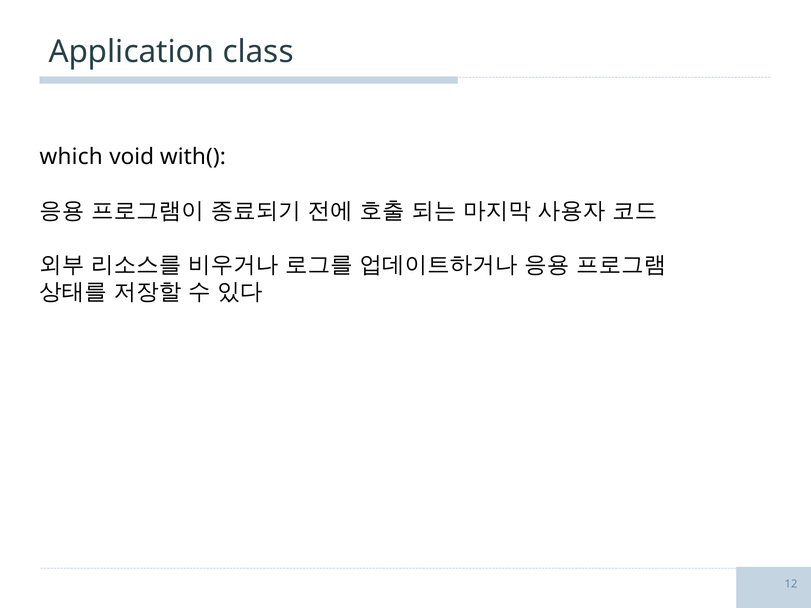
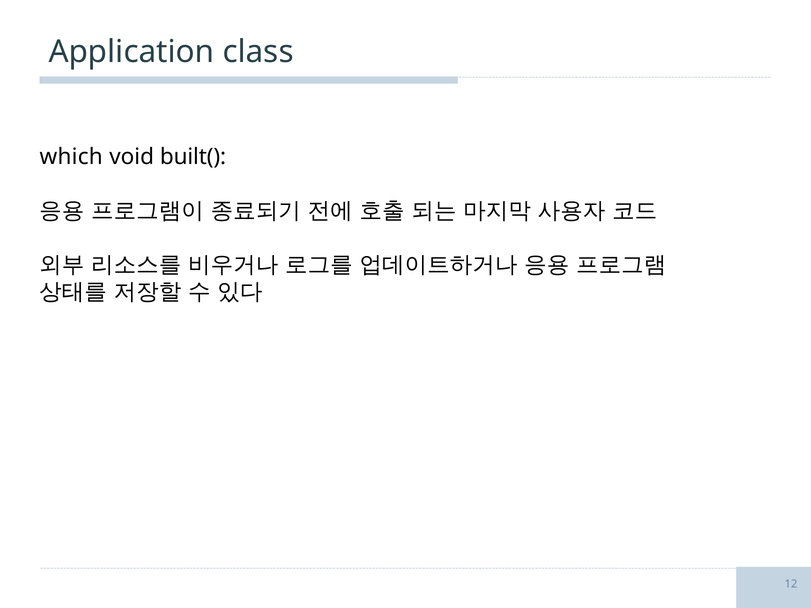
with(: with( -> built( (193, 157)
